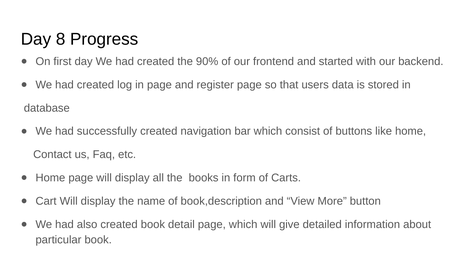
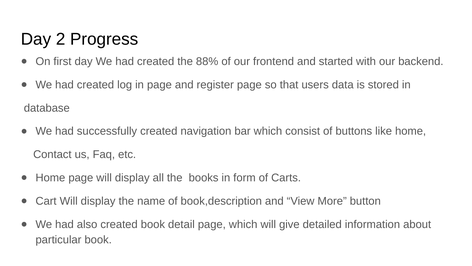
8: 8 -> 2 (61, 39)
90%: 90% -> 88% (207, 61)
